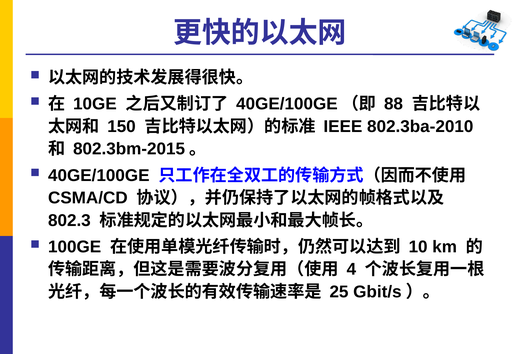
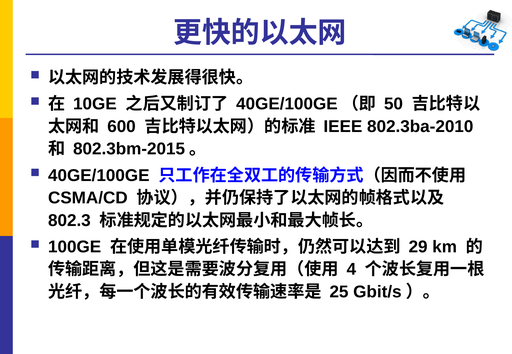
88: 88 -> 50 (393, 104)
150: 150 -> 600 (122, 127)
10: 10 -> 29 (418, 247)
